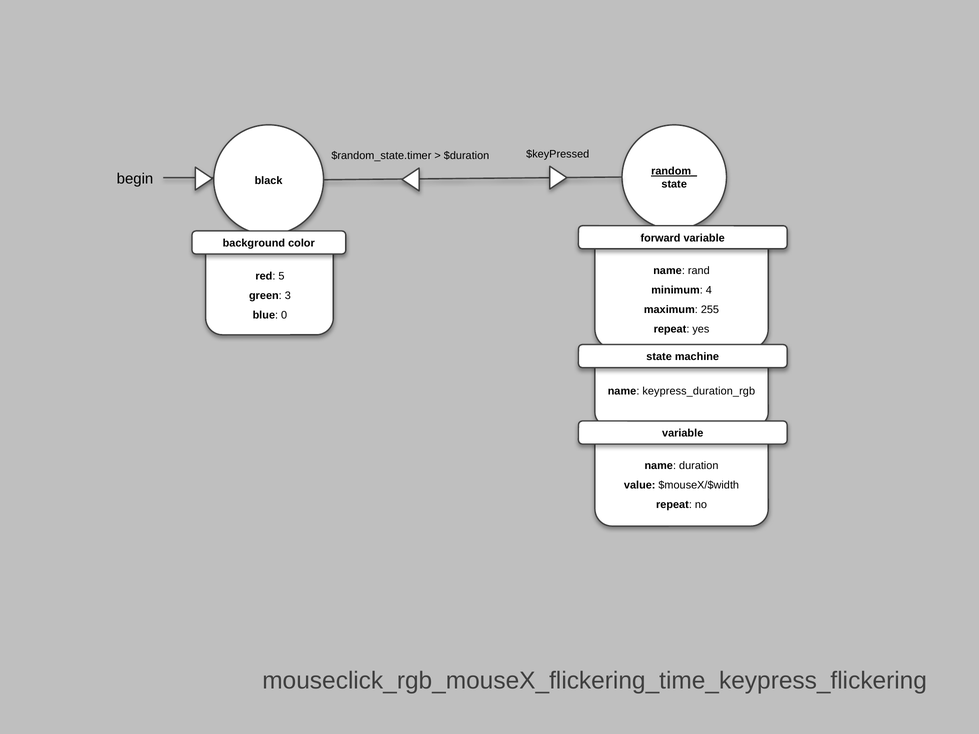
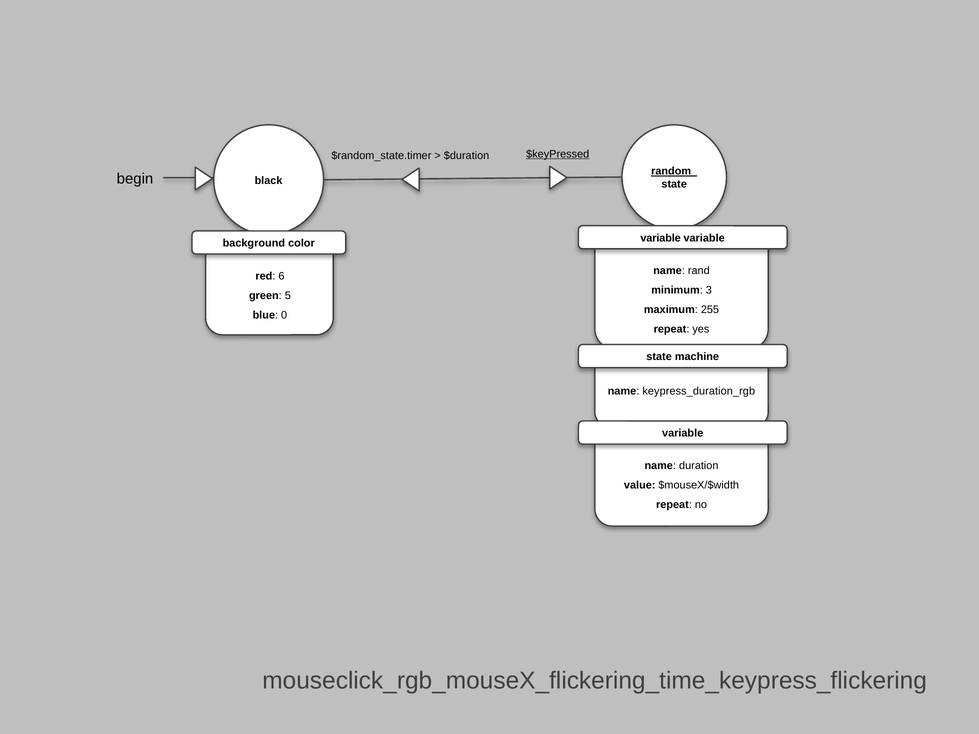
$keyPressed underline: none -> present (558, 154)
forward: forward -> variable (661, 238)
5: 5 -> 6 (281, 276)
4: 4 -> 3 (709, 290)
3: 3 -> 5 (288, 296)
